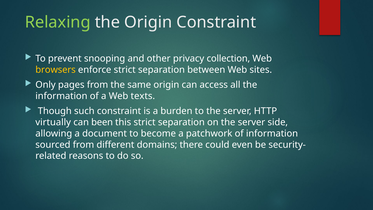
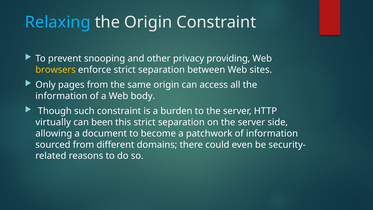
Relaxing colour: light green -> light blue (58, 22)
collection: collection -> providing (228, 58)
texts: texts -> body (143, 96)
